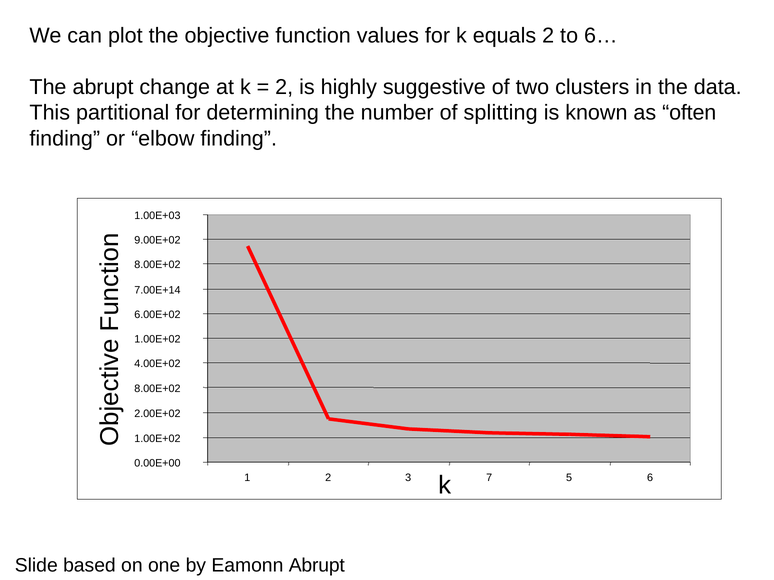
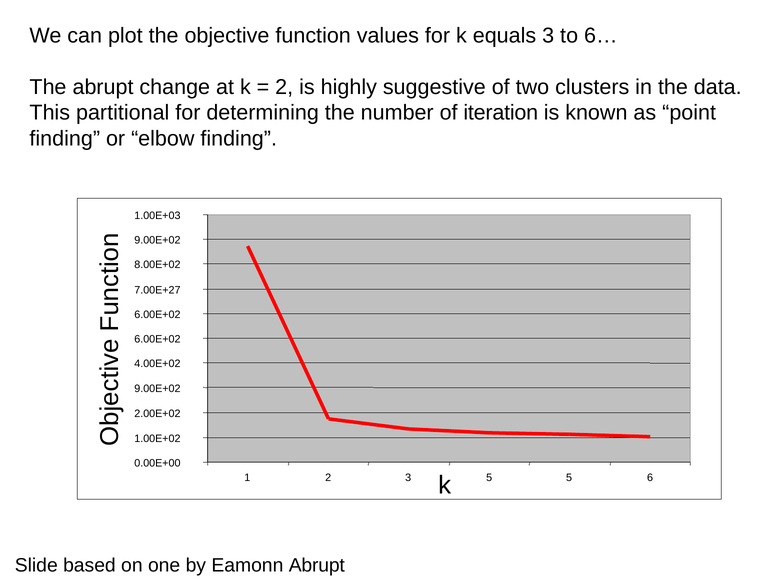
equals 2: 2 -> 3 (548, 36)
splitting: splitting -> iteration (501, 113)
often: often -> point (689, 113)
7.00E+14: 7.00E+14 -> 7.00E+27 (157, 290)
1.00E+02: 1.00E+02 -> 6.00E+02 (157, 340)
8.00E+02: 8.00E+02 -> 9.00E+02 (157, 389)
3 7: 7 -> 5 (489, 478)
